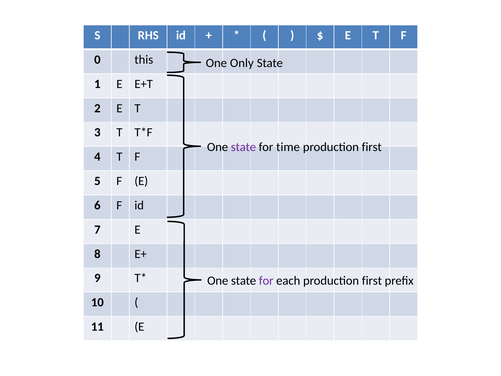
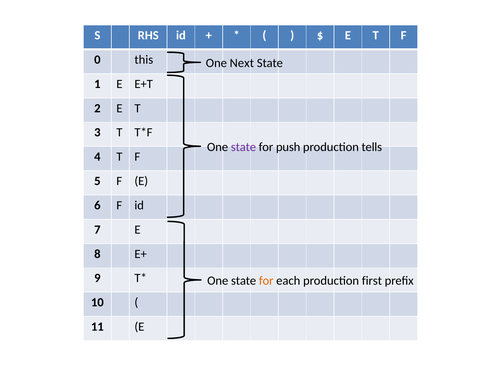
Only: Only -> Next (242, 63)
time: time -> push (288, 147)
first: first -> tells (372, 147)
for colour: purple -> orange (266, 280)
